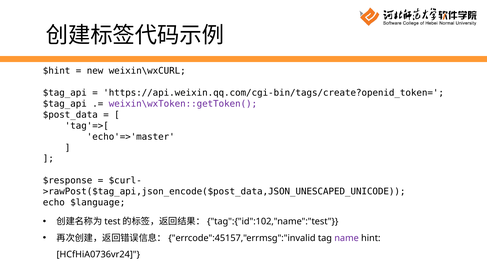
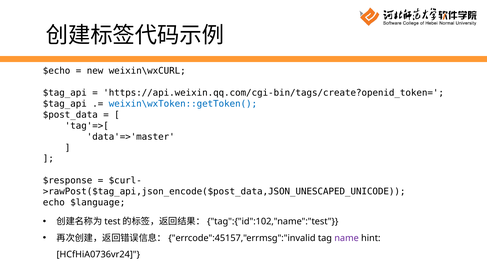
$hint: $hint -> $echo (57, 71)
weixin\wxToken::getToken( colour: purple -> blue (183, 104)
echo'=>'master: echo'=>'master -> data'=>'master (131, 137)
